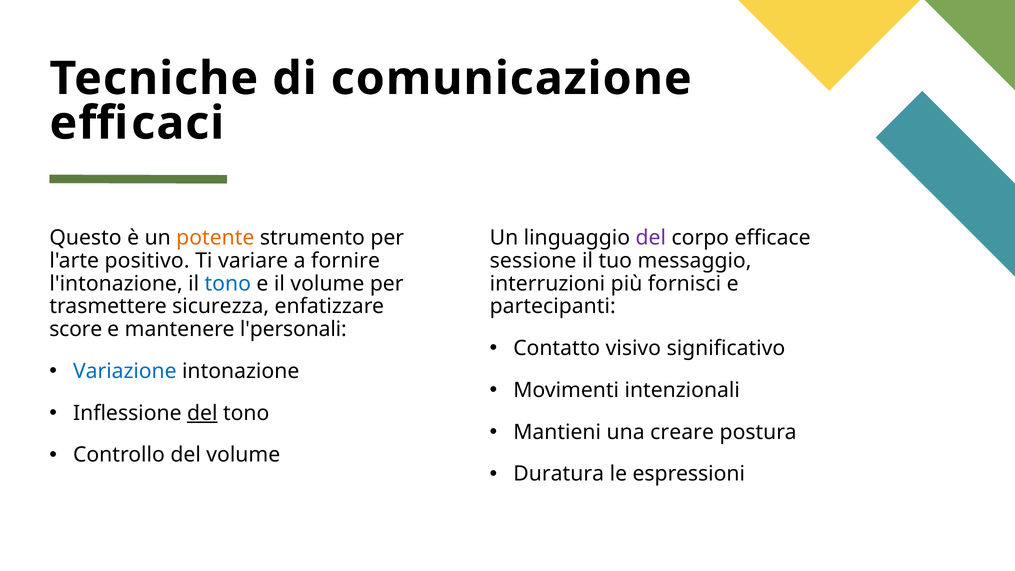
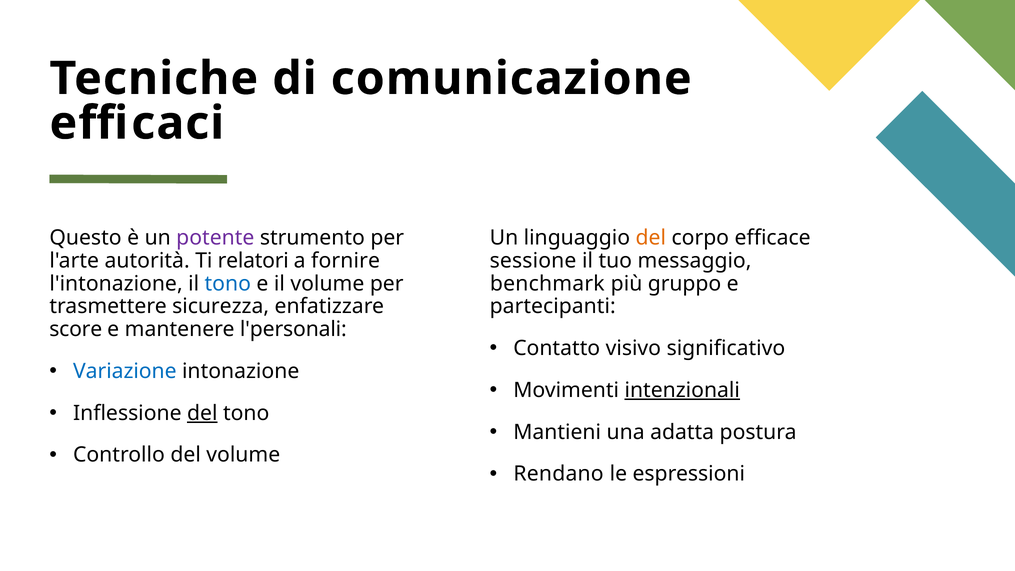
potente colour: orange -> purple (215, 238)
del colour: purple -> orange (651, 238)
positivo: positivo -> autorità (147, 261)
variare: variare -> relatori (253, 261)
interruzioni: interruzioni -> benchmark (547, 284)
fornisci: fornisci -> gruppo (685, 284)
intenzionali underline: none -> present (682, 390)
creare: creare -> adatta (682, 432)
Duratura: Duratura -> Rendano (559, 474)
